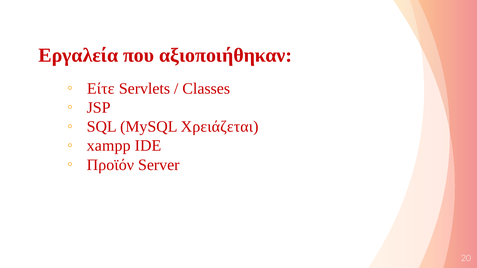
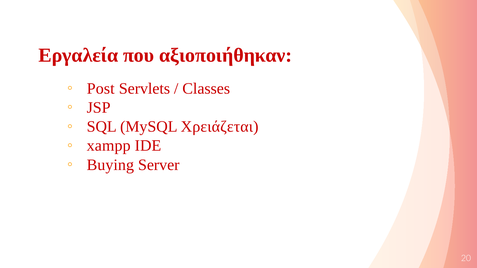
Είτε: Είτε -> Post (101, 89)
Προϊόν: Προϊόν -> Buying (110, 165)
